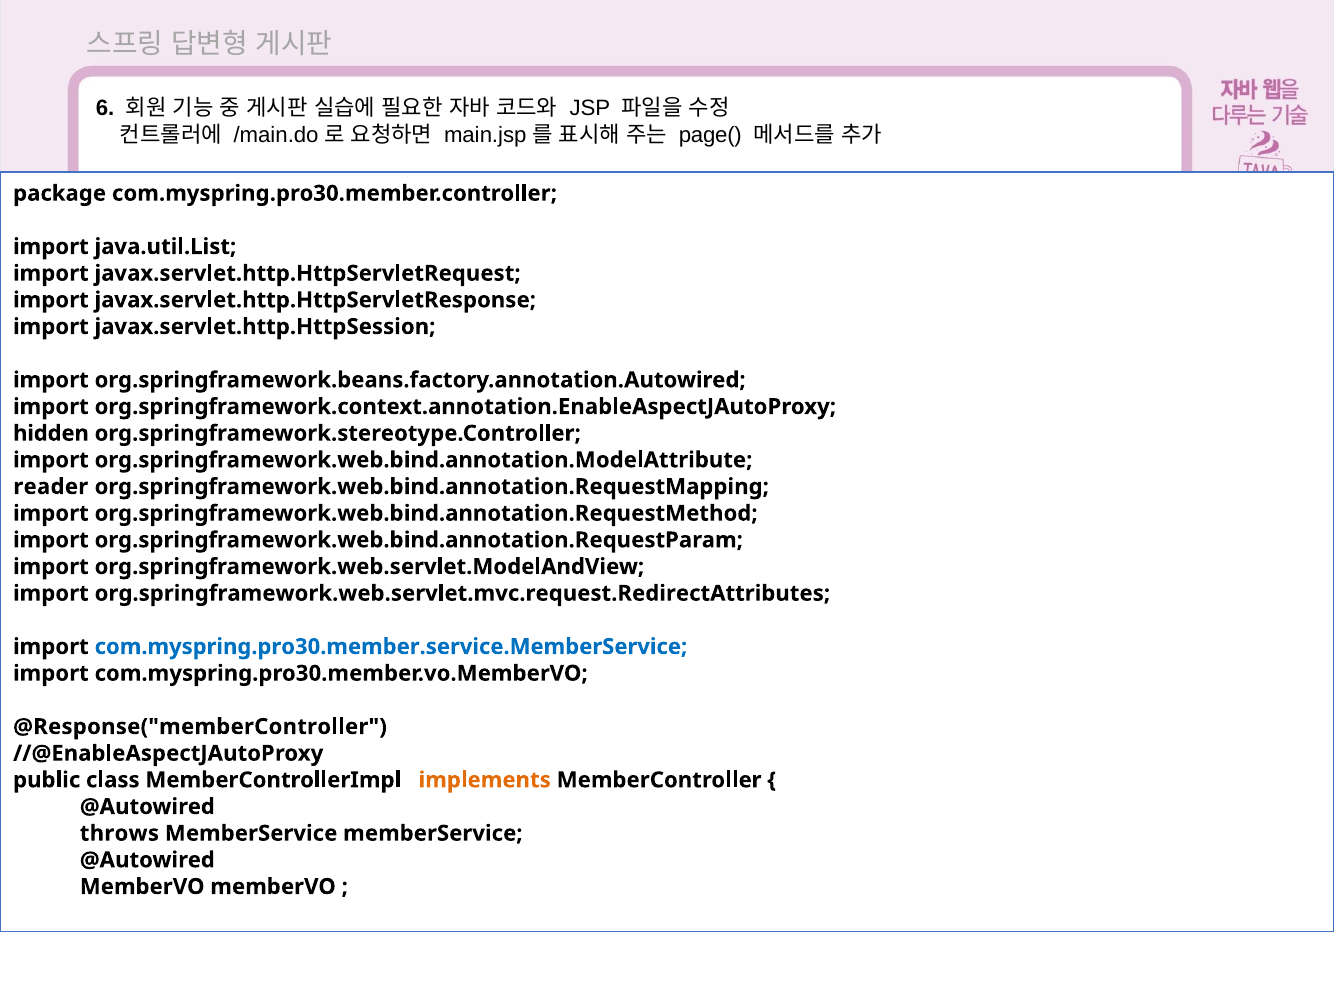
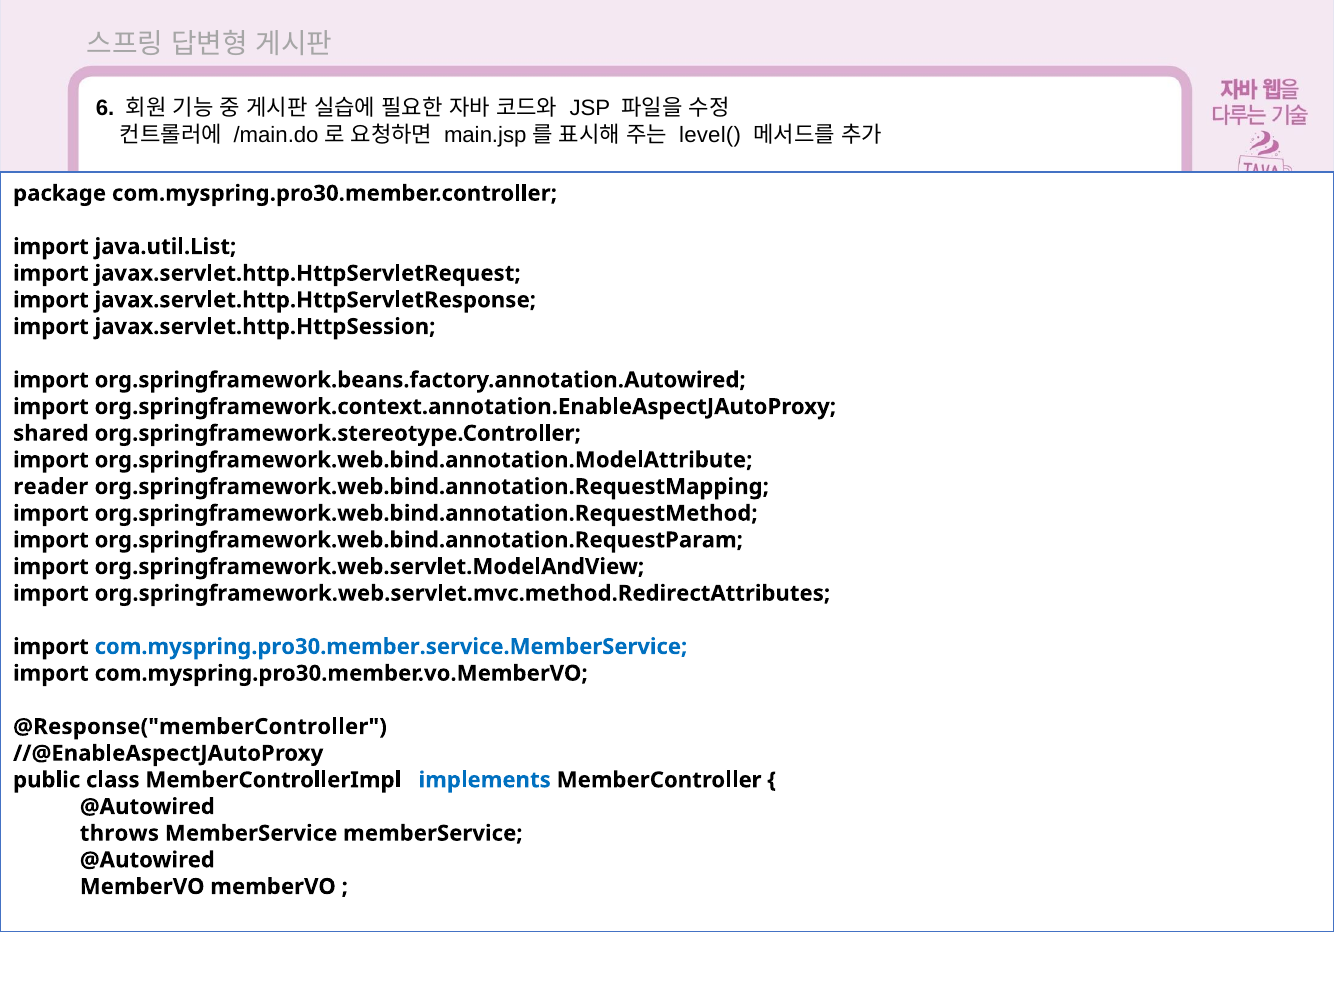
page(: page( -> level( (710, 135)
hidden: hidden -> shared (51, 434)
org.springframework.web.servlet.mvc.request.RedirectAttributes: org.springframework.web.servlet.mvc.request.RedirectAttributes -> org.springframework.web.servlet.mvc.method.RedirectAttributes (462, 594)
implements colour: orange -> blue (485, 780)
